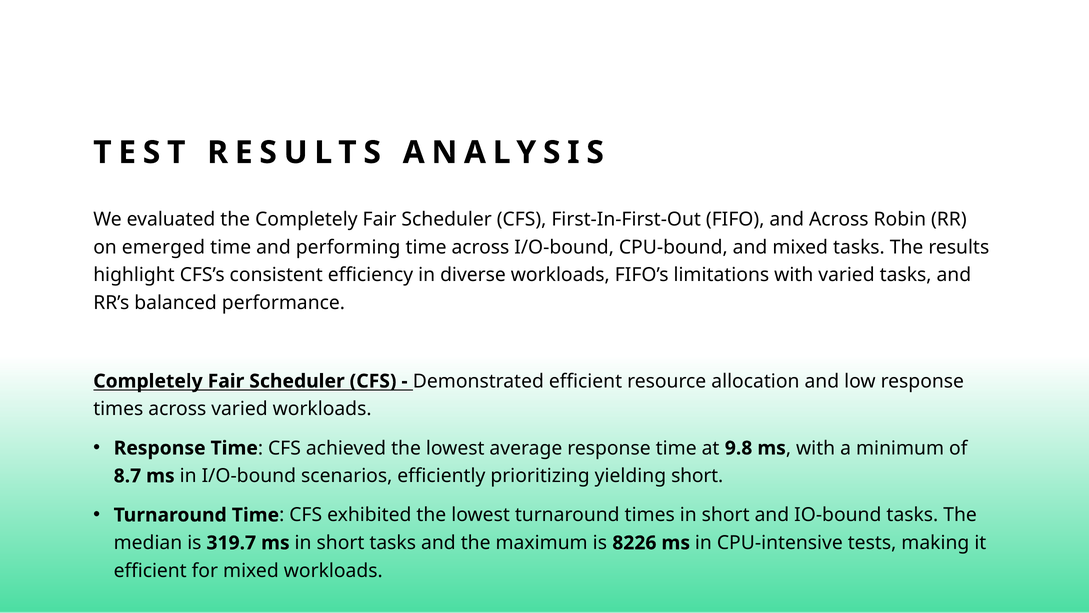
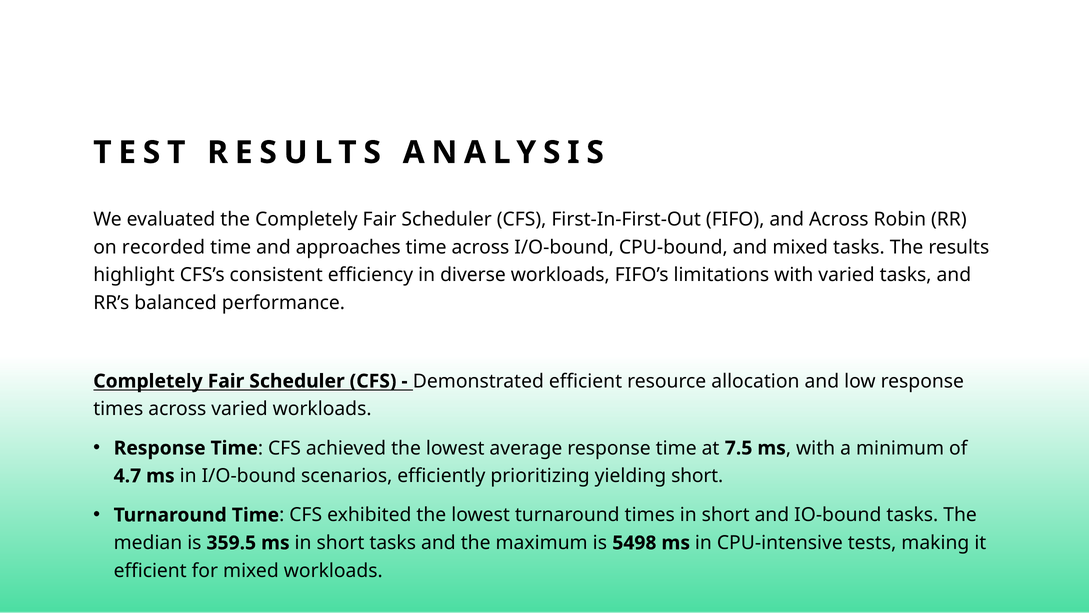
emerged: emerged -> recorded (163, 247)
performing: performing -> approaches (348, 247)
9.8: 9.8 -> 7.5 (739, 448)
8.7: 8.7 -> 4.7 (127, 476)
319.7: 319.7 -> 359.5 (231, 543)
8226: 8226 -> 5498 (634, 543)
